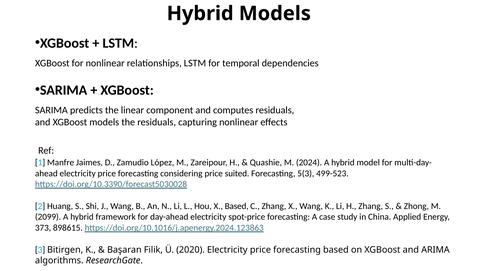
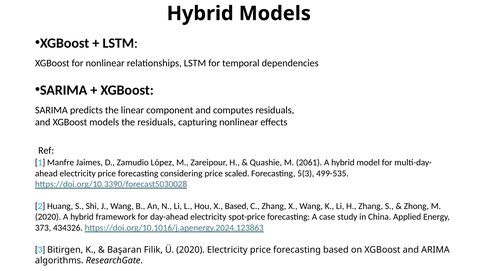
2024: 2024 -> 2061 (309, 162)
suited: suited -> scaled (237, 173)
499-523: 499-523 -> 499-535 (332, 173)
2099: 2099 -> 2020 (48, 217)
898615: 898615 -> 434326 (68, 227)
